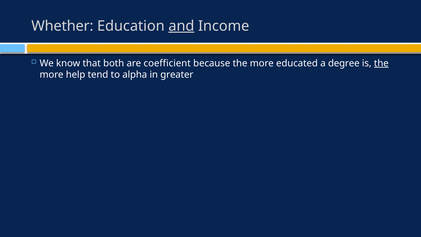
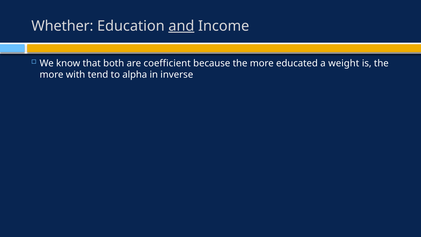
degree: degree -> weight (344, 63)
the underline: present -> none (381, 63)
help: help -> with (76, 75)
greater: greater -> inverse (177, 75)
